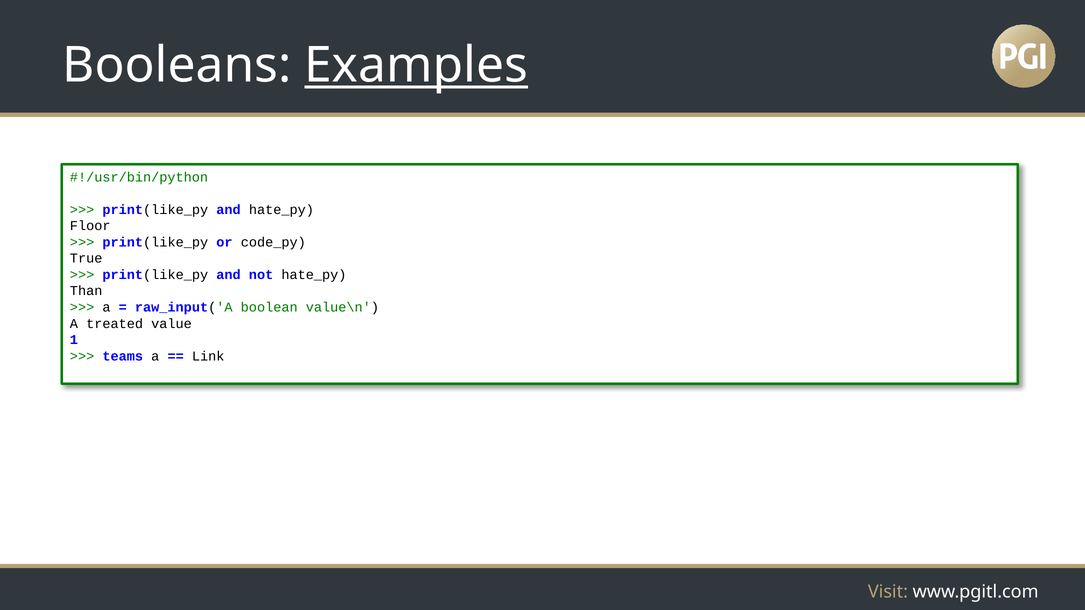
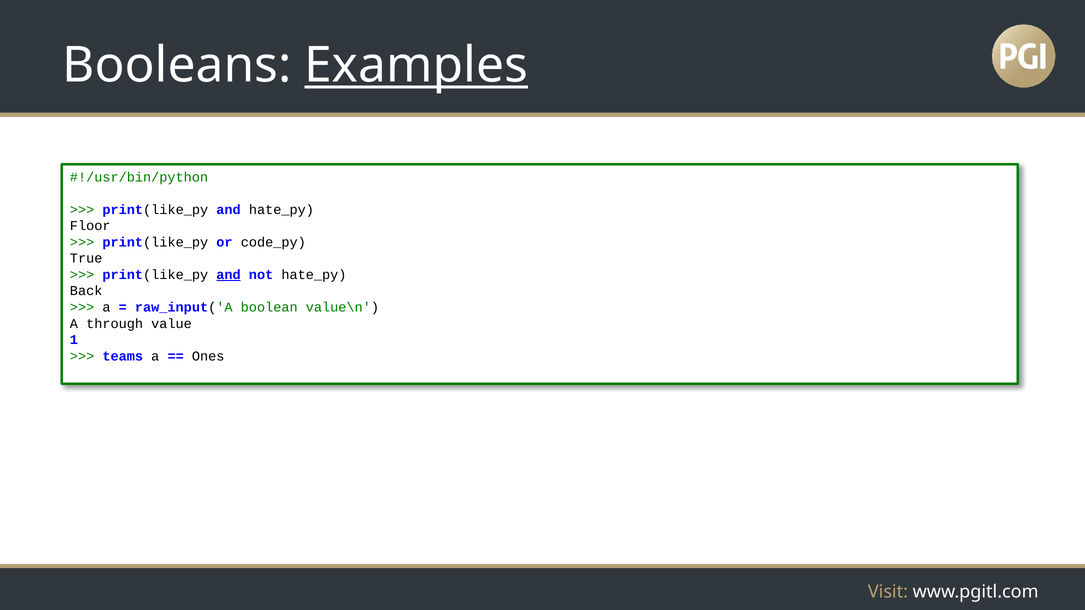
and underline: none -> present (229, 275)
Than: Than -> Back (86, 291)
treated: treated -> through (115, 324)
Link: Link -> Ones (208, 356)
